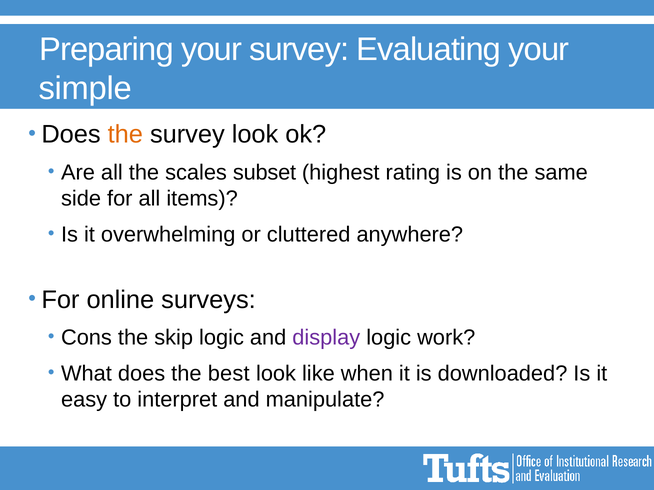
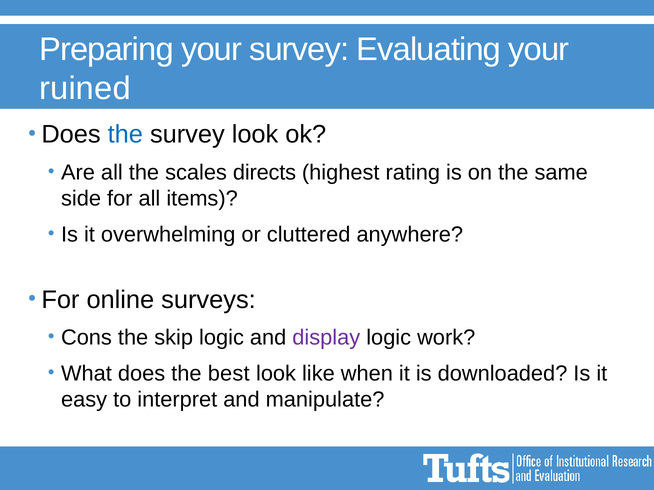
simple: simple -> ruined (85, 89)
the colour: orange -> blue (125, 135)
subset: subset -> directs (265, 173)
